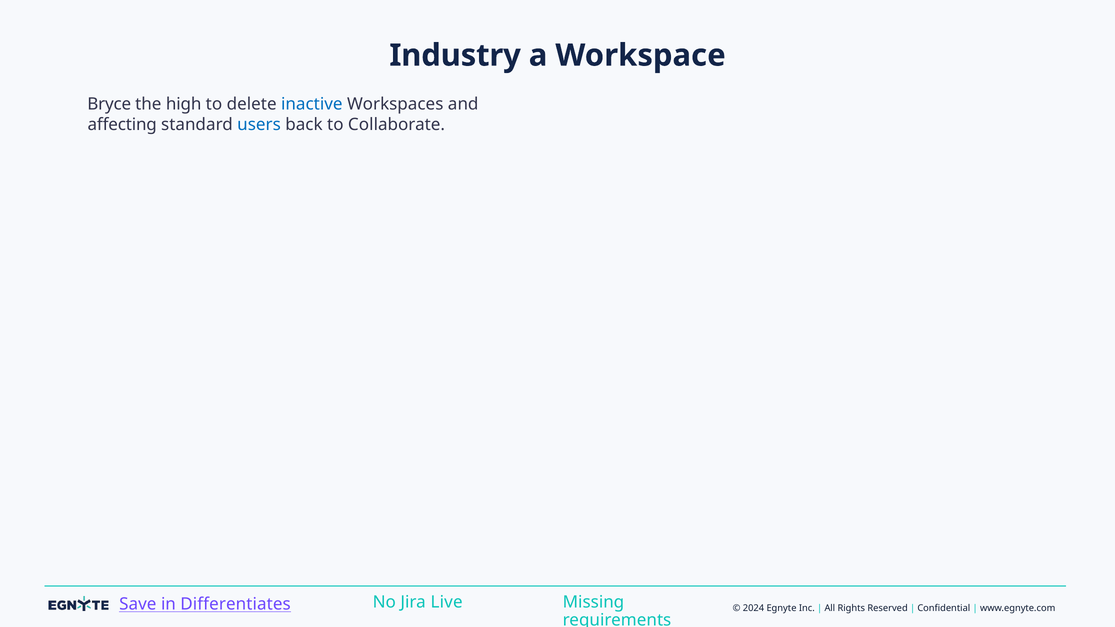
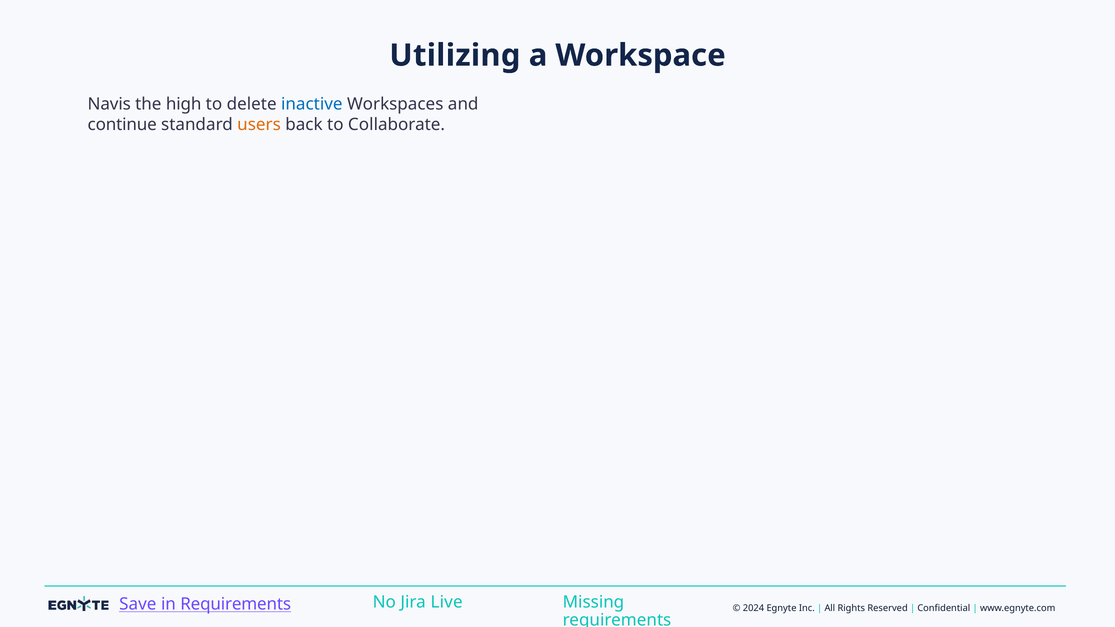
Industry: Industry -> Utilizing (455, 55)
Bryce: Bryce -> Navis (109, 104)
affecting: affecting -> continue (122, 125)
users colour: blue -> orange (259, 125)
in Differentiates: Differentiates -> Requirements (236, 604)
